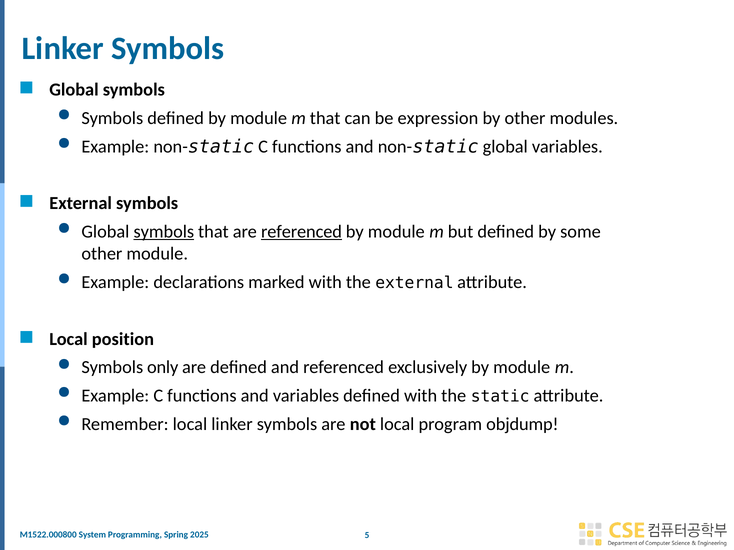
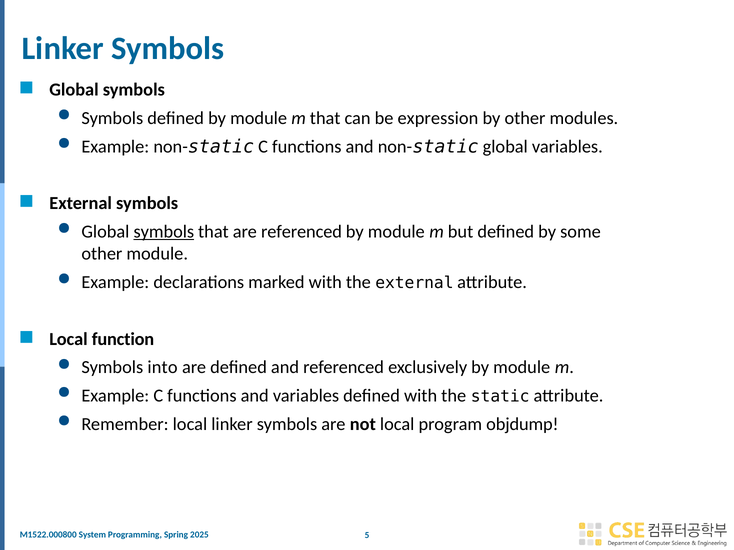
referenced underline: present -> none (301, 232)
position: position -> function (123, 339)
only: only -> into (162, 368)
